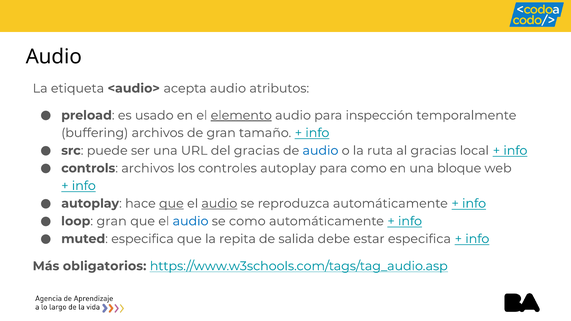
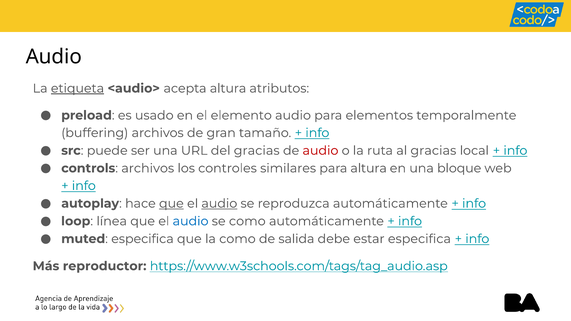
etiqueta underline: none -> present (77, 88)
acepta audio: audio -> altura (228, 88)
elemento underline: present -> none (241, 115)
inspección: inspección -> elementos (379, 115)
audio colour: blue -> red (320, 151)
controles autoplay: autoplay -> similares (288, 168)
para como: como -> altura (369, 168)
loop gran: gran -> línea (112, 221)
la repita: repita -> como (237, 239)
obligatorios: obligatorios -> reproductor (105, 266)
